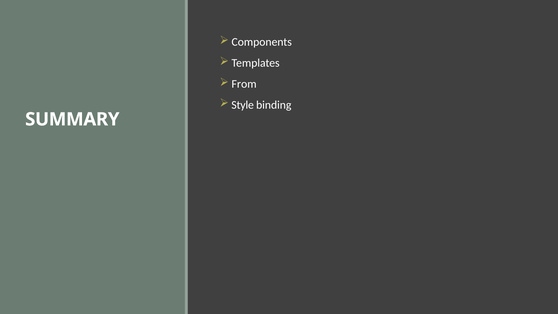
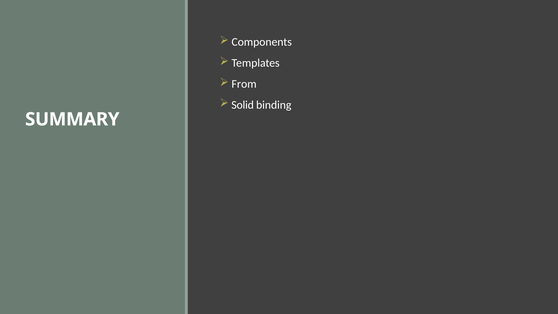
Style: Style -> Solid (243, 105)
